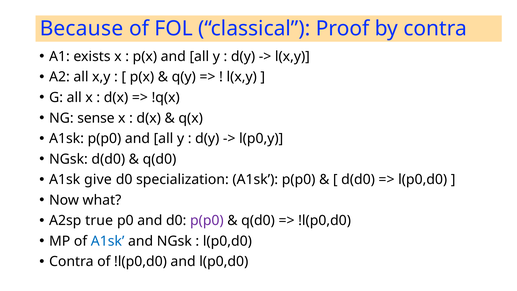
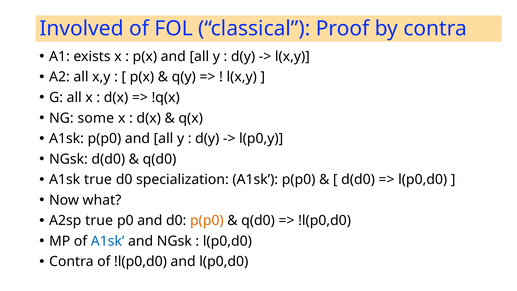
Because: Because -> Involved (82, 29)
sense: sense -> some (96, 118)
A1sk give: give -> true (98, 179)
p(p0 colour: purple -> orange (207, 221)
